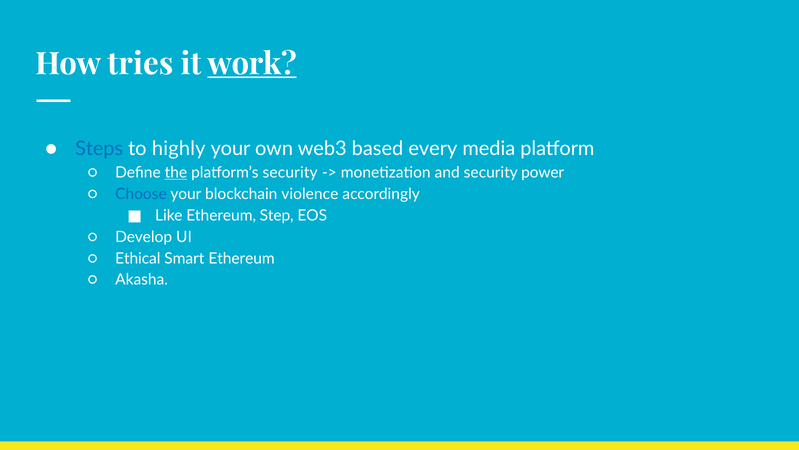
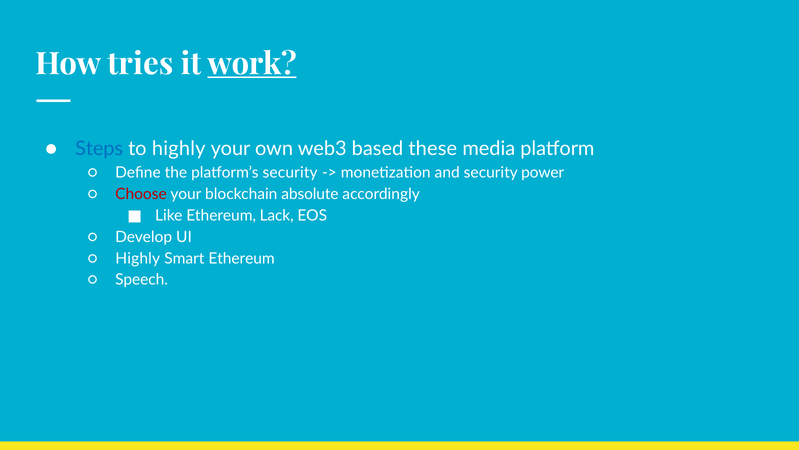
every: every -> these (433, 149)
the underline: present -> none (176, 172)
Choose colour: blue -> red (141, 194)
violence: violence -> absolute (310, 194)
Step: Step -> Lack (277, 215)
Ethical: Ethical -> Highly (138, 258)
Akasha: Akasha -> Speech (142, 279)
